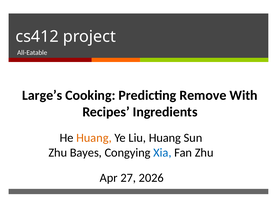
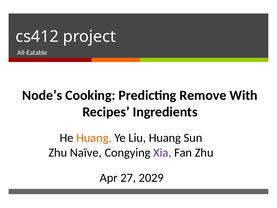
Large’s: Large’s -> Node’s (42, 95)
Bayes: Bayes -> Naïve (86, 153)
Xia colour: blue -> purple (162, 153)
2026: 2026 -> 2029 (151, 178)
